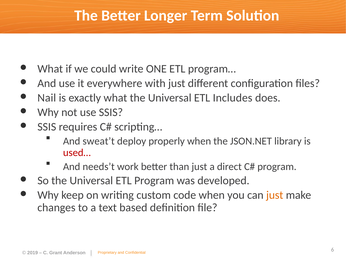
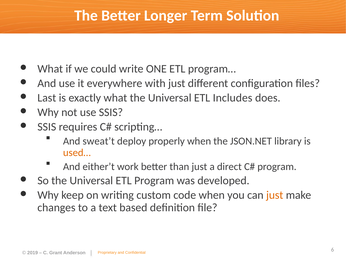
Nail: Nail -> Last (47, 98)
used… colour: red -> orange (77, 153)
needs’t: needs’t -> either’t (99, 167)
